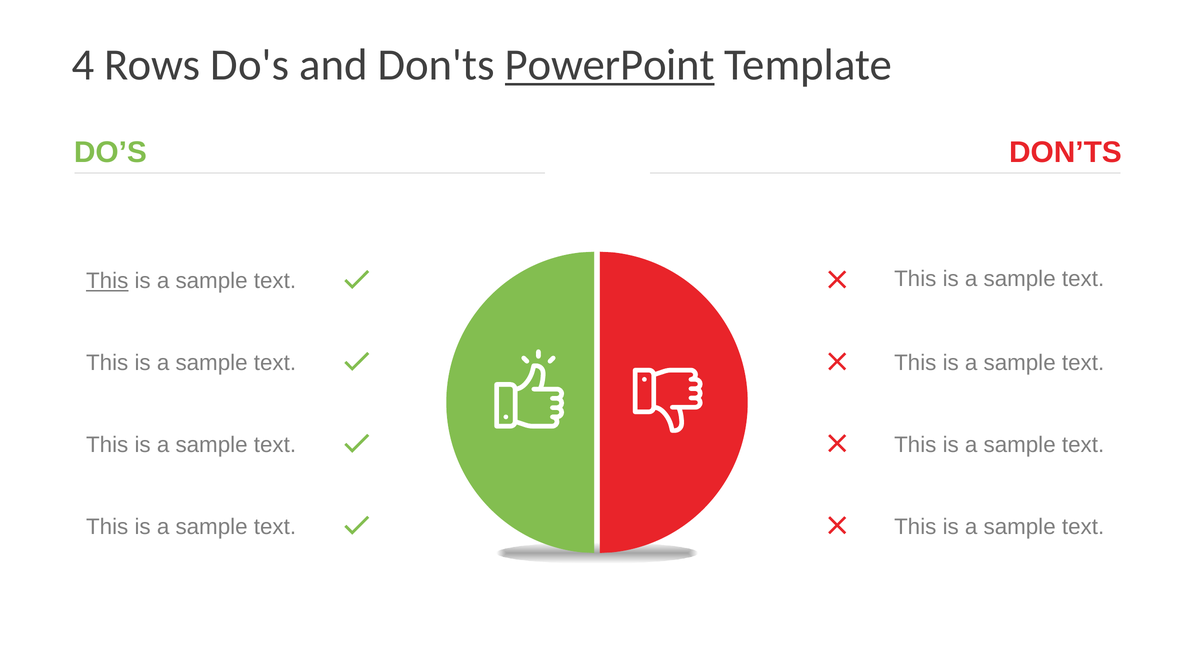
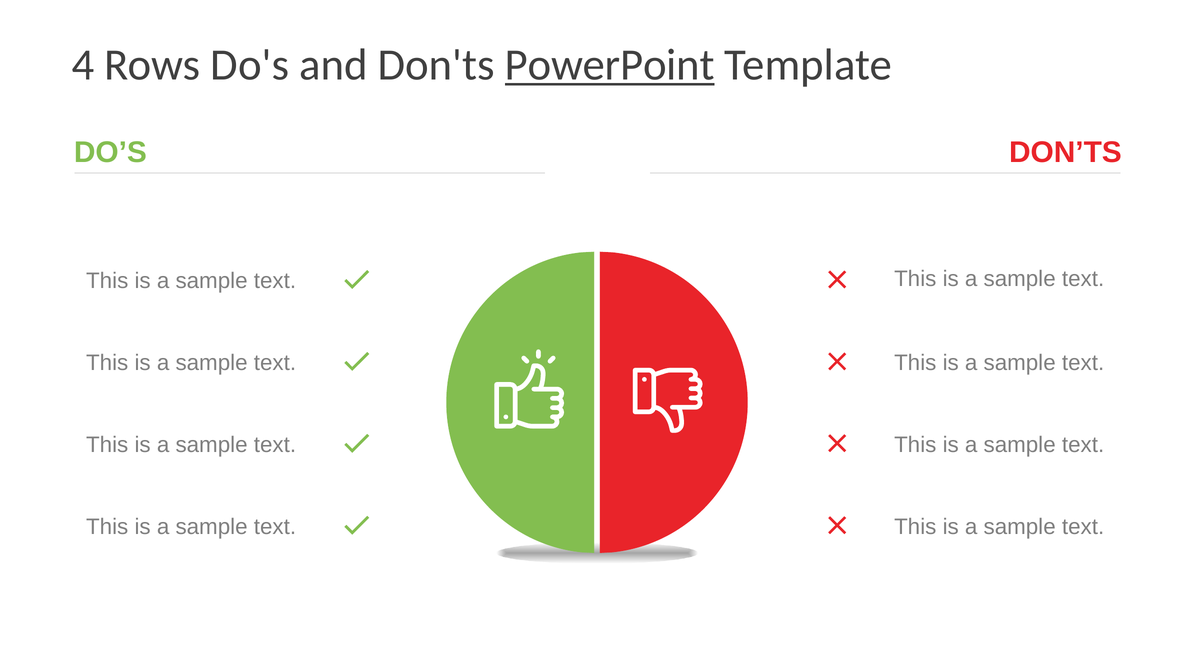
This underline: present -> none (107, 281)
